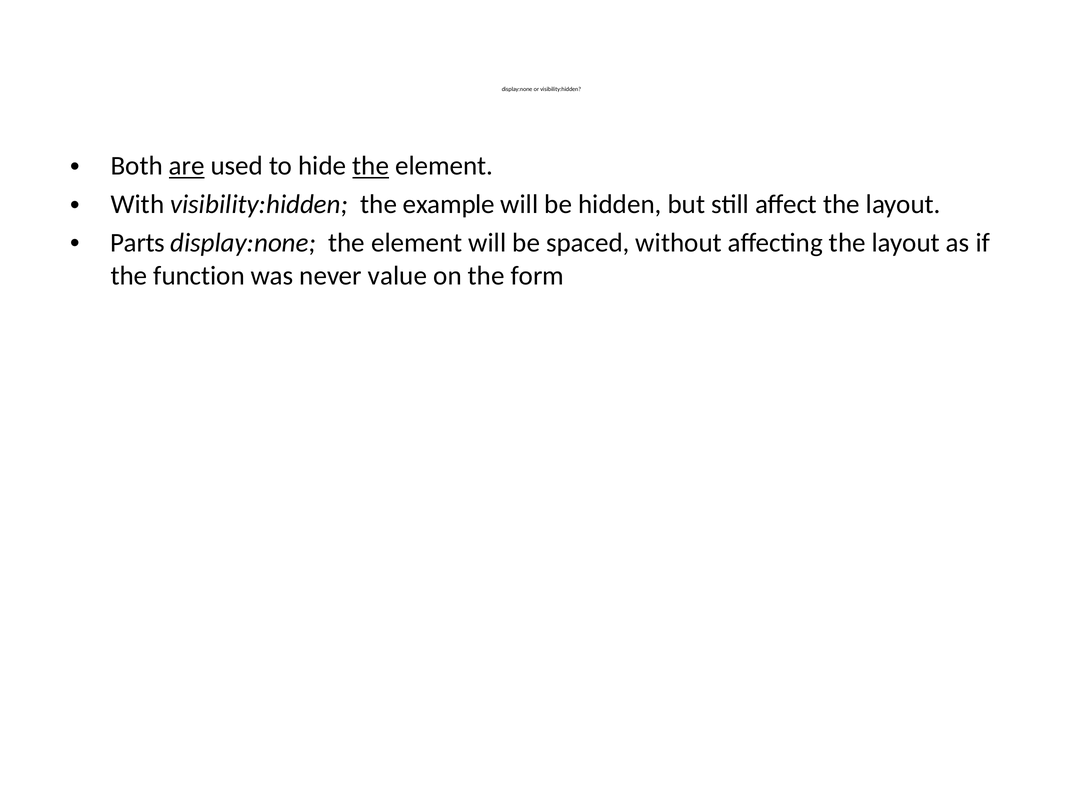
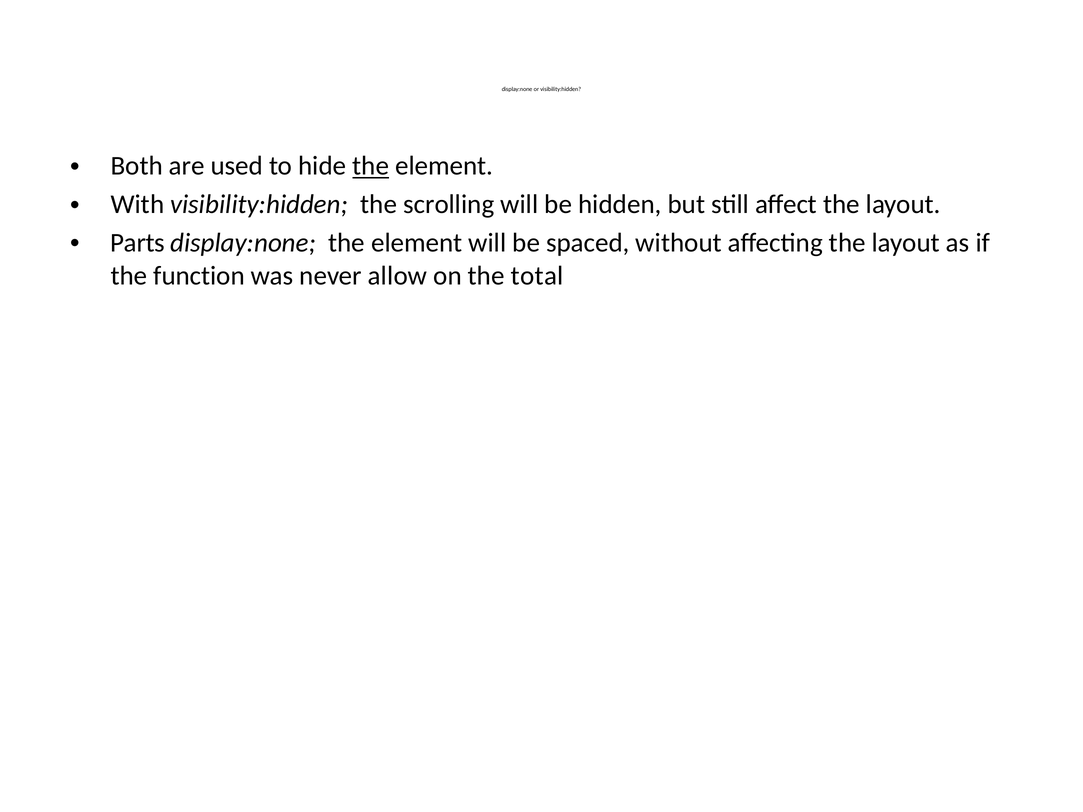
are underline: present -> none (187, 166)
example: example -> scrolling (449, 205)
value: value -> allow (398, 276)
form: form -> total (537, 276)
